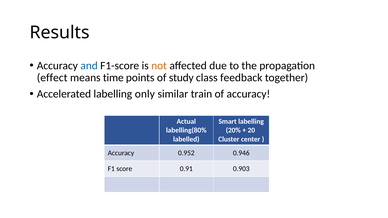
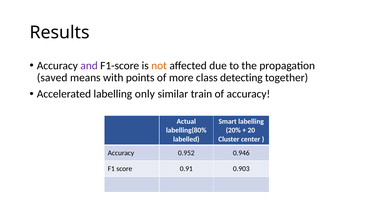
and colour: blue -> purple (89, 66)
effect: effect -> saved (52, 78)
time: time -> with (113, 78)
study: study -> more (181, 78)
feedback: feedback -> detecting (241, 78)
